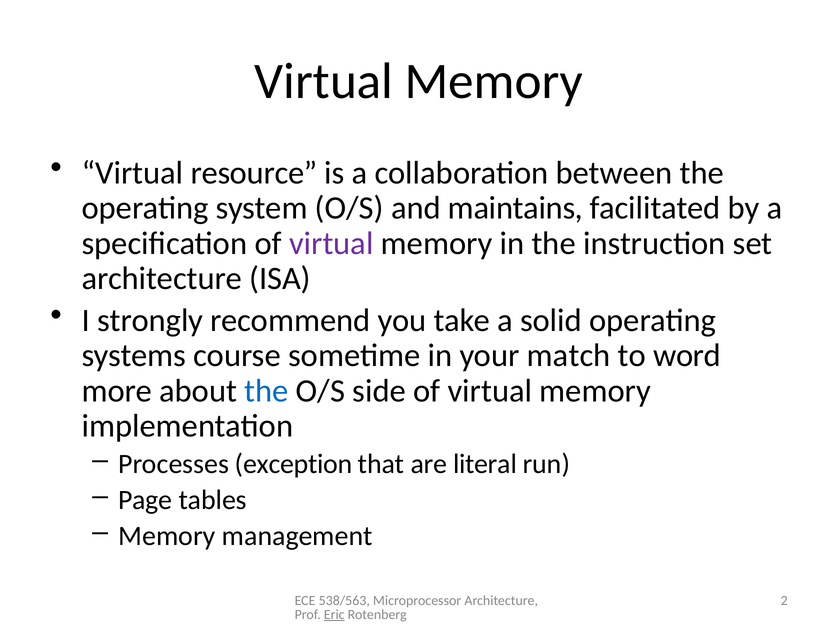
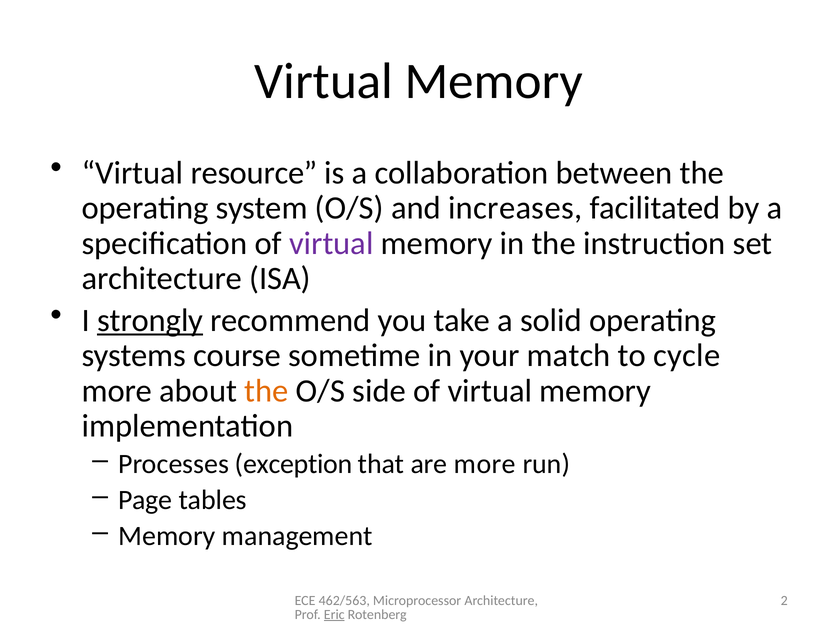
maintains: maintains -> increases (515, 208)
strongly underline: none -> present (150, 320)
word: word -> cycle (687, 355)
the colour: blue -> orange (266, 391)
are literal: literal -> more (485, 464)
538/563: 538/563 -> 462/563 (344, 600)
